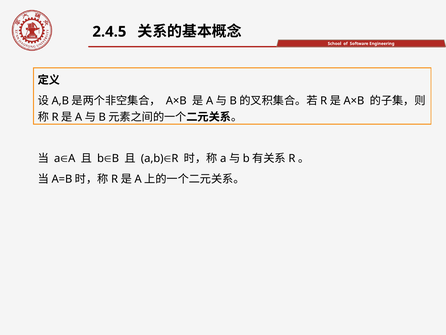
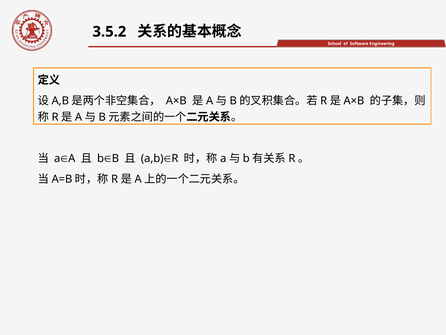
2.4.5: 2.4.5 -> 3.5.2 (109, 32)
